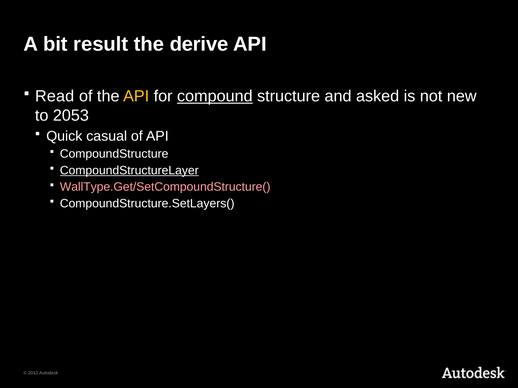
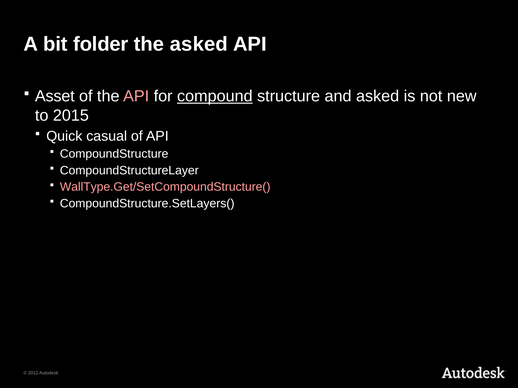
result: result -> folder (101, 44)
the derive: derive -> asked (199, 44)
Read: Read -> Asset (55, 96)
API colour: yellow -> pink (136, 96)
2053: 2053 -> 2015 (71, 116)
CompoundStructureLayer underline: present -> none (129, 171)
